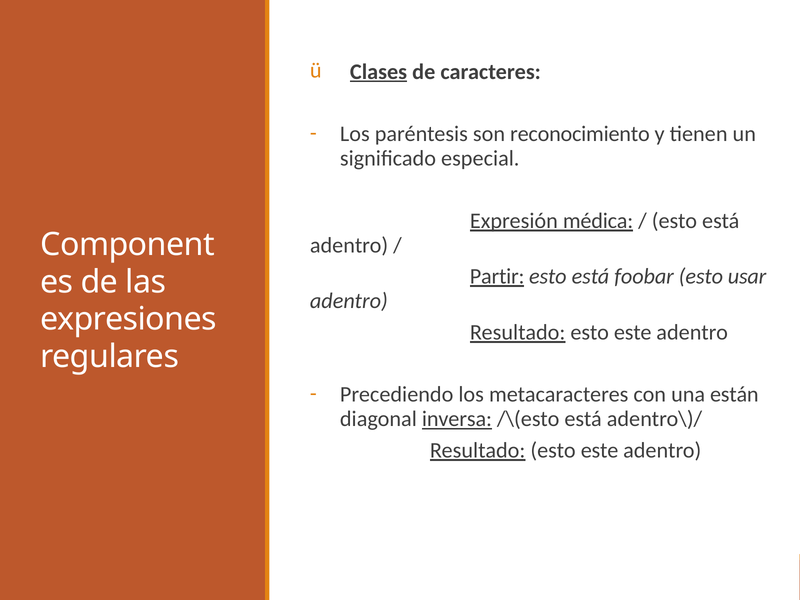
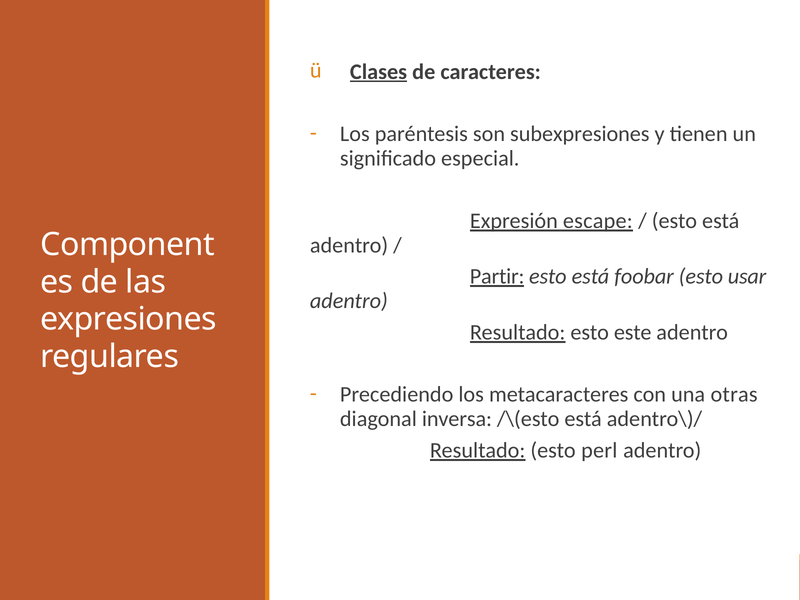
reconocimiento: reconocimiento -> subexpresiones (580, 134)
médica: médica -> escape (598, 221)
están: están -> otras (734, 395)
inversa underline: present -> none (457, 419)
este: este -> perl (599, 450)
